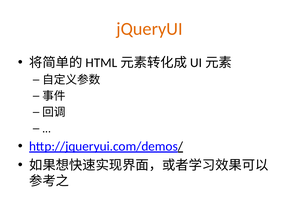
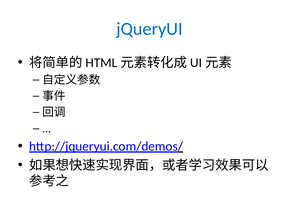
jQueryUI colour: orange -> blue (149, 29)
